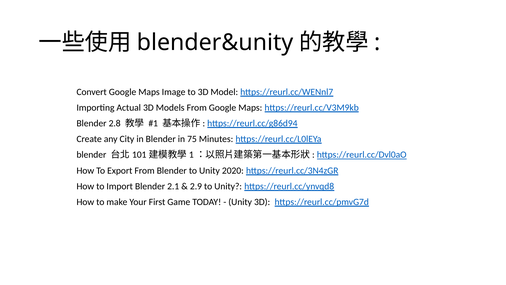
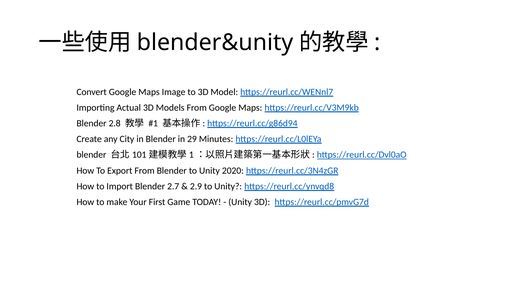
75: 75 -> 29 (192, 139)
2.1: 2.1 -> 2.7 (173, 186)
